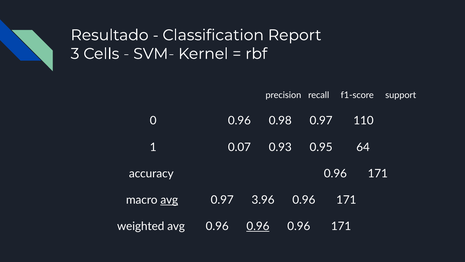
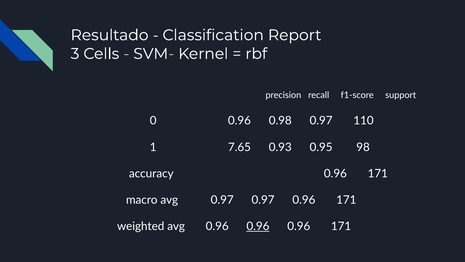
0.07: 0.07 -> 7.65 (239, 147)
64: 64 -> 98 (363, 147)
avg underline: present -> none (169, 200)
0.97 3.96: 3.96 -> 0.97 (263, 200)
